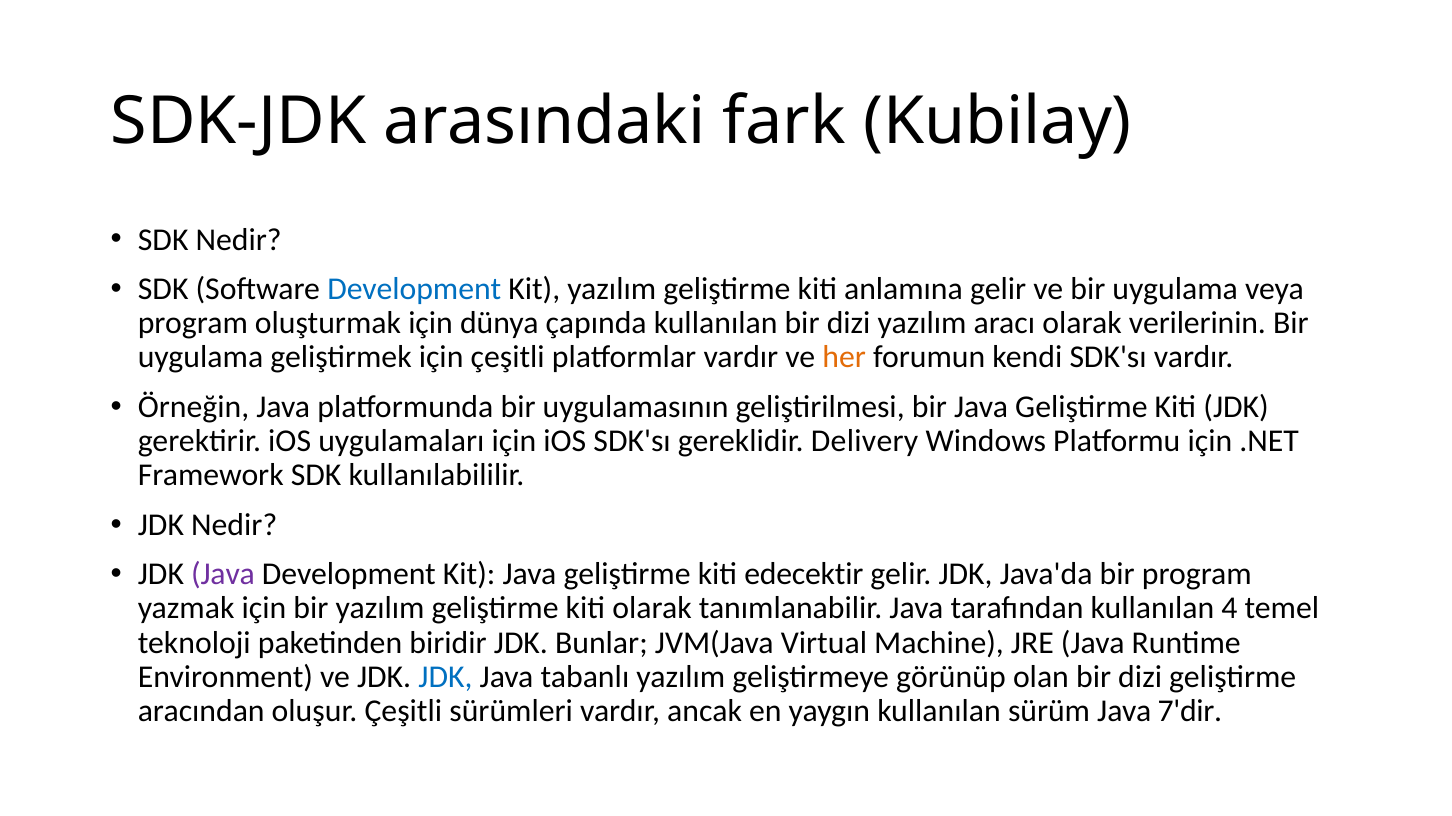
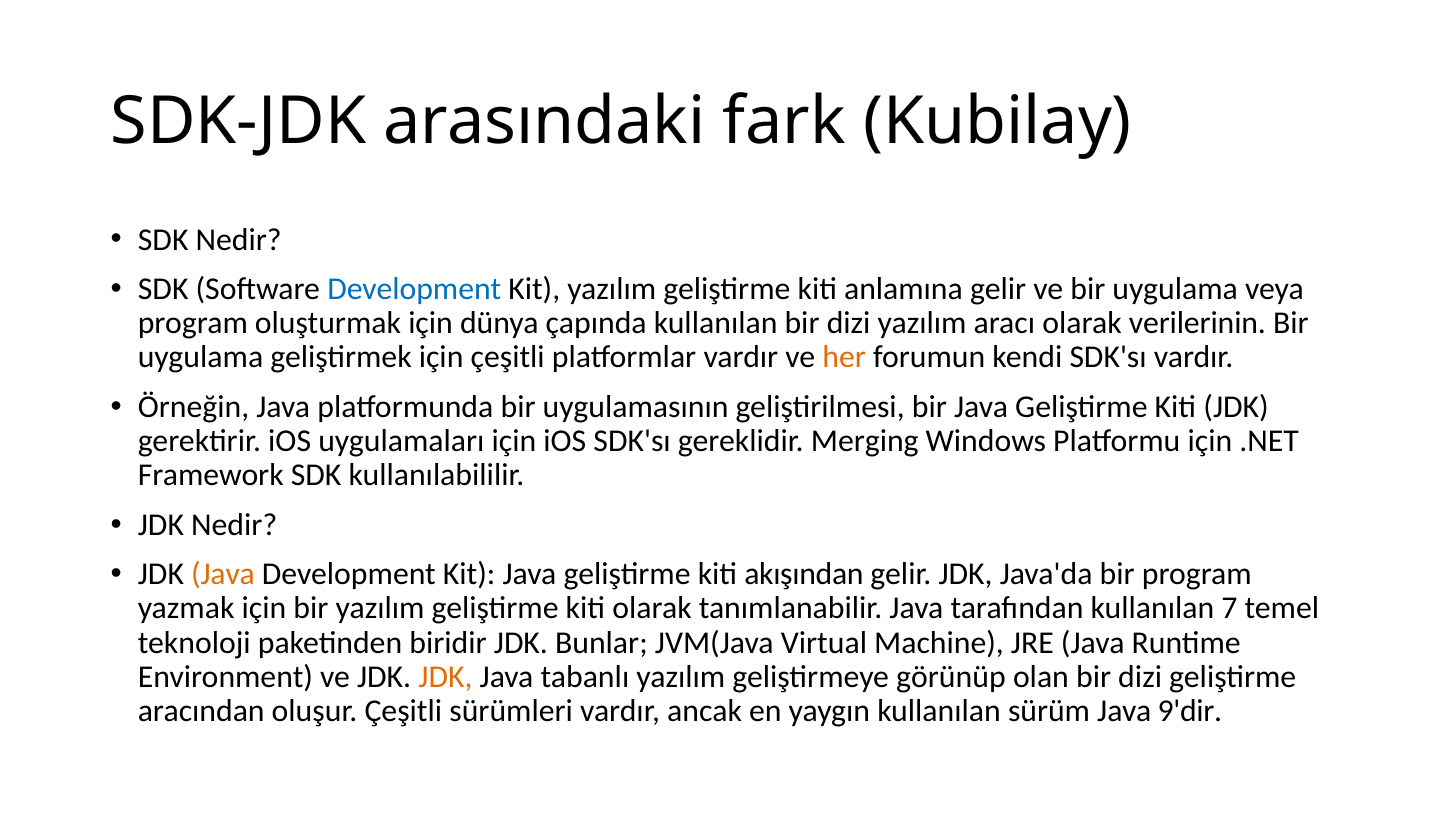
Delivery: Delivery -> Merging (865, 442)
Java colour: purple -> orange (223, 575)
edecektir: edecektir -> akışından (804, 575)
4: 4 -> 7 (1229, 609)
JDK colour: blue -> orange (445, 678)
7'dir: 7'dir -> 9'dir (1190, 712)
